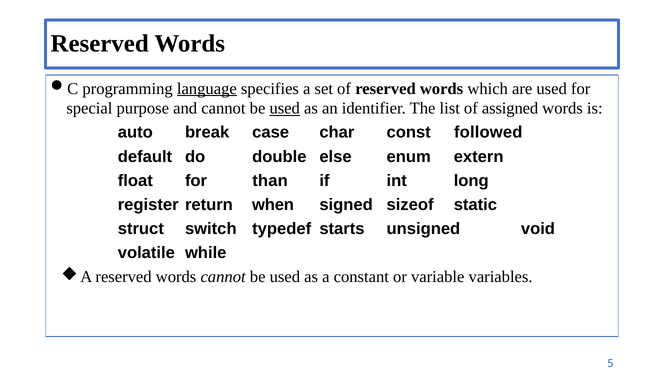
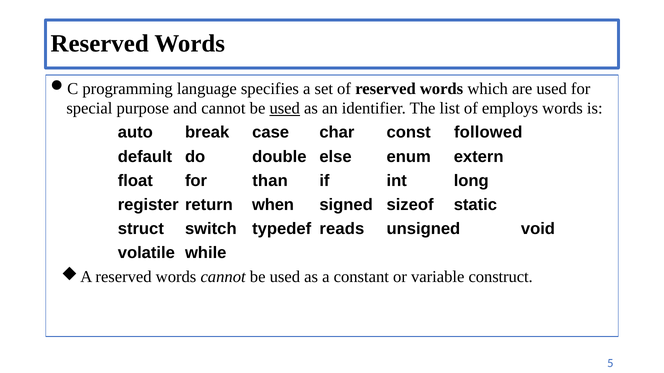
language underline: present -> none (207, 89)
assigned: assigned -> employs (510, 109)
starts: starts -> reads (342, 229)
variables: variables -> construct (501, 277)
